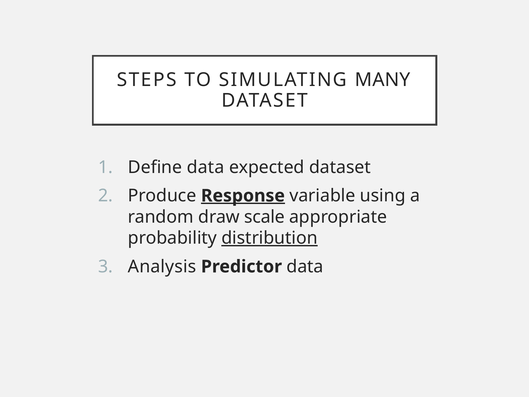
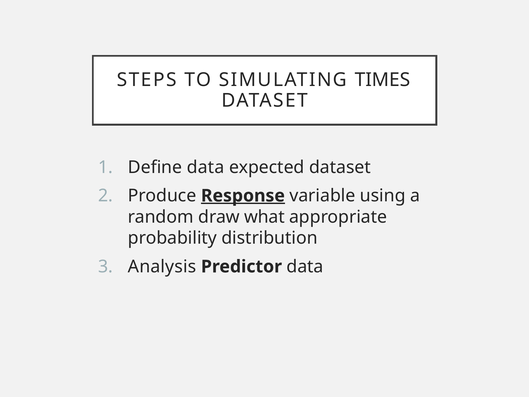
MANY: MANY -> TIMES (383, 80)
scale: scale -> what (264, 217)
distribution underline: present -> none (270, 238)
